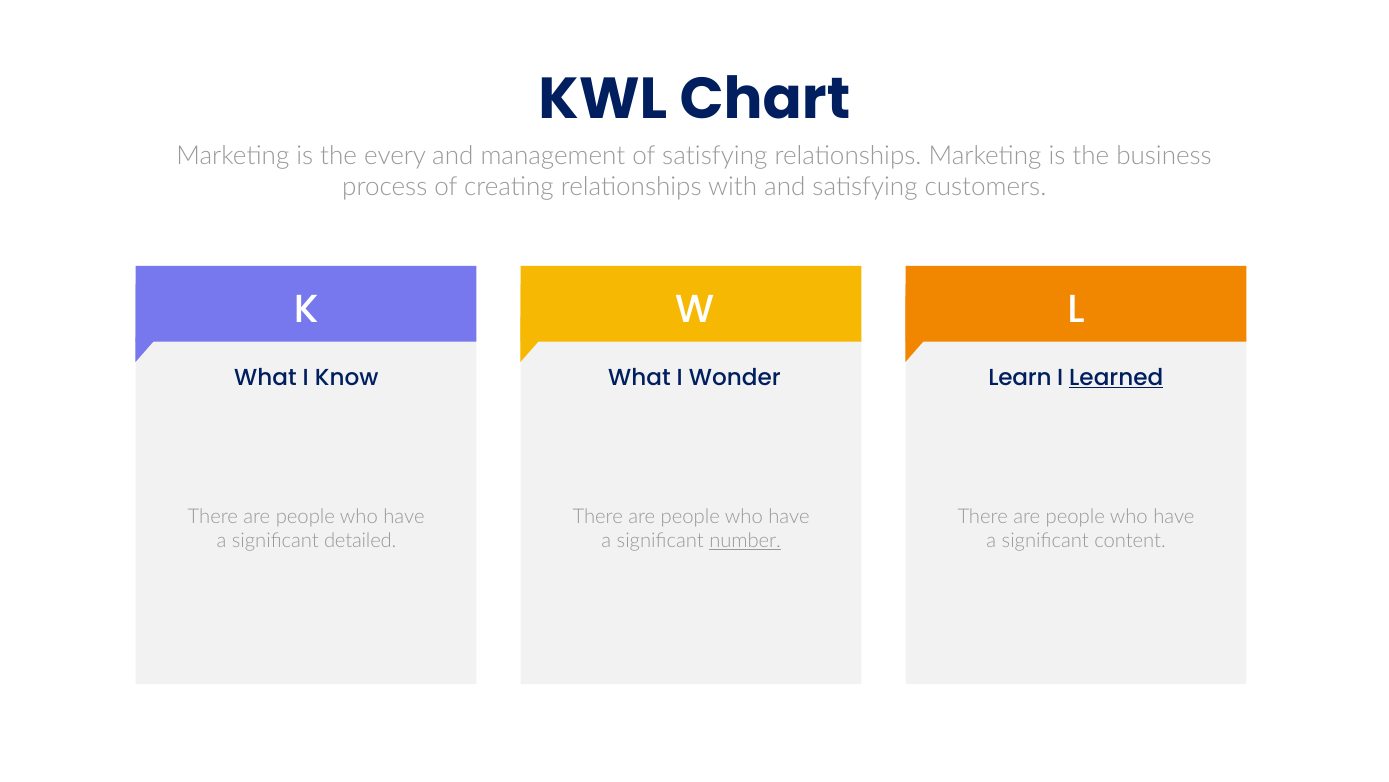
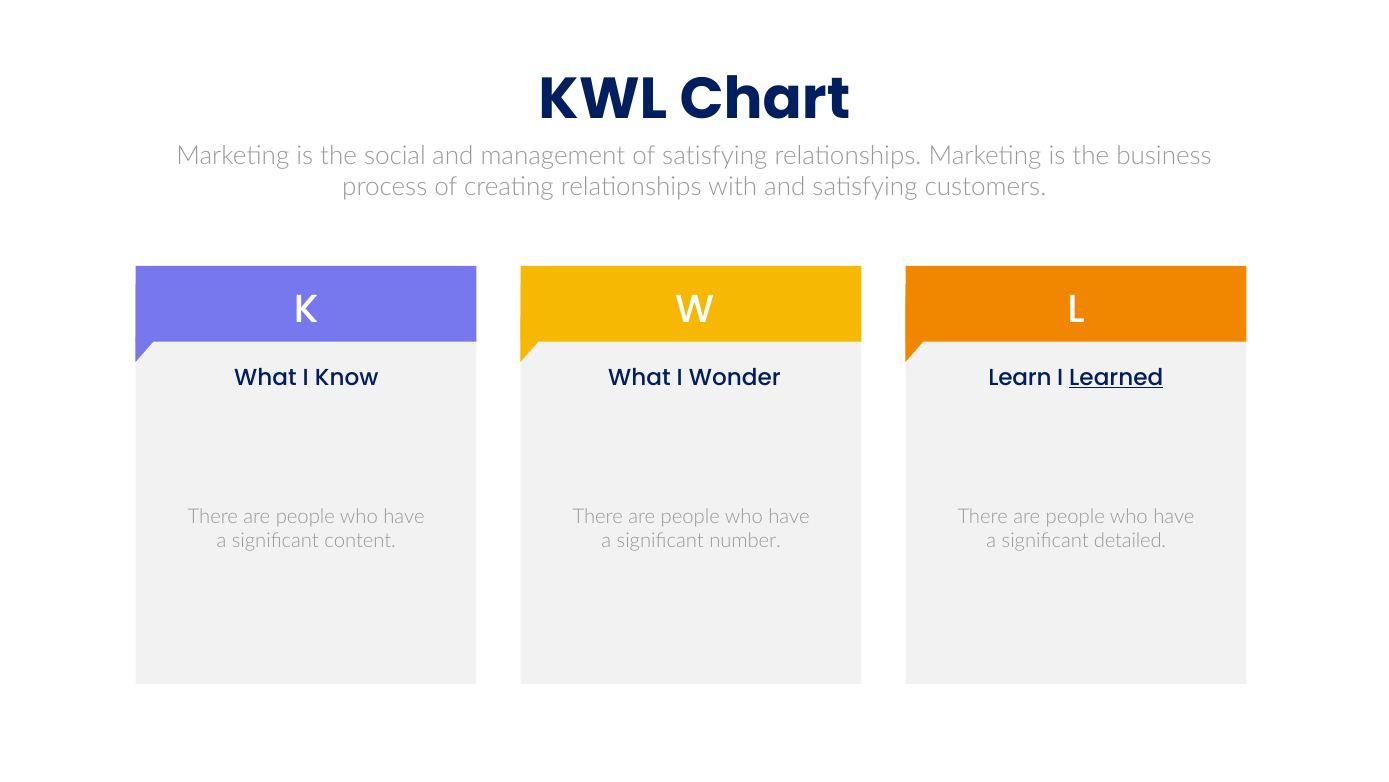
every: every -> social (395, 156)
detailed: detailed -> content (360, 541)
number underline: present -> none (745, 541)
content: content -> detailed (1130, 541)
